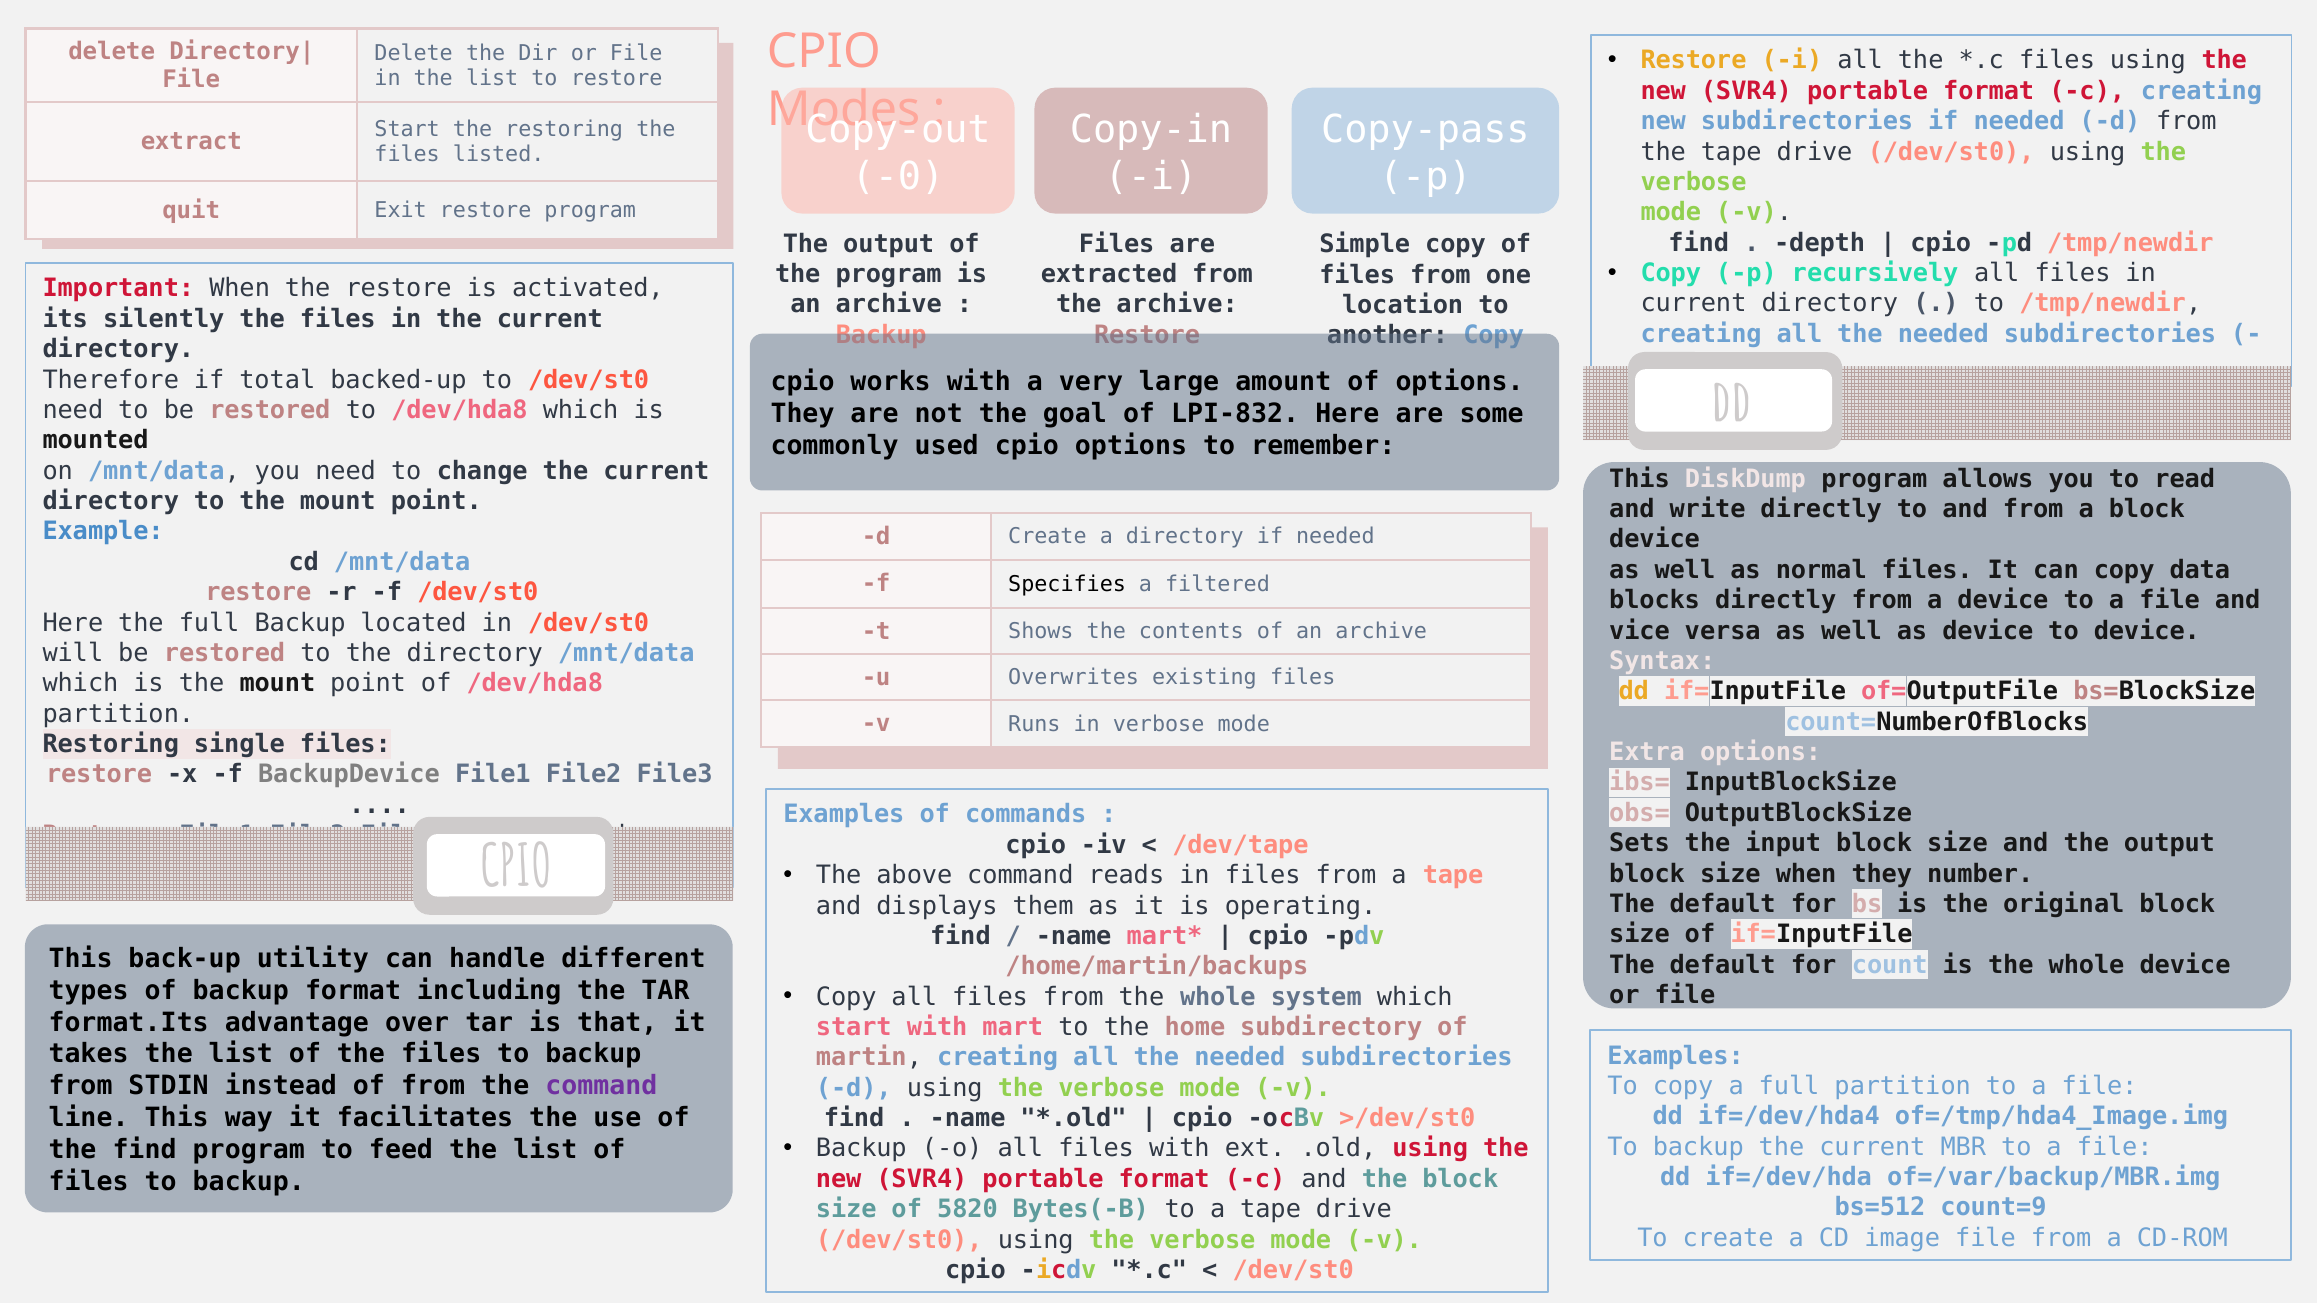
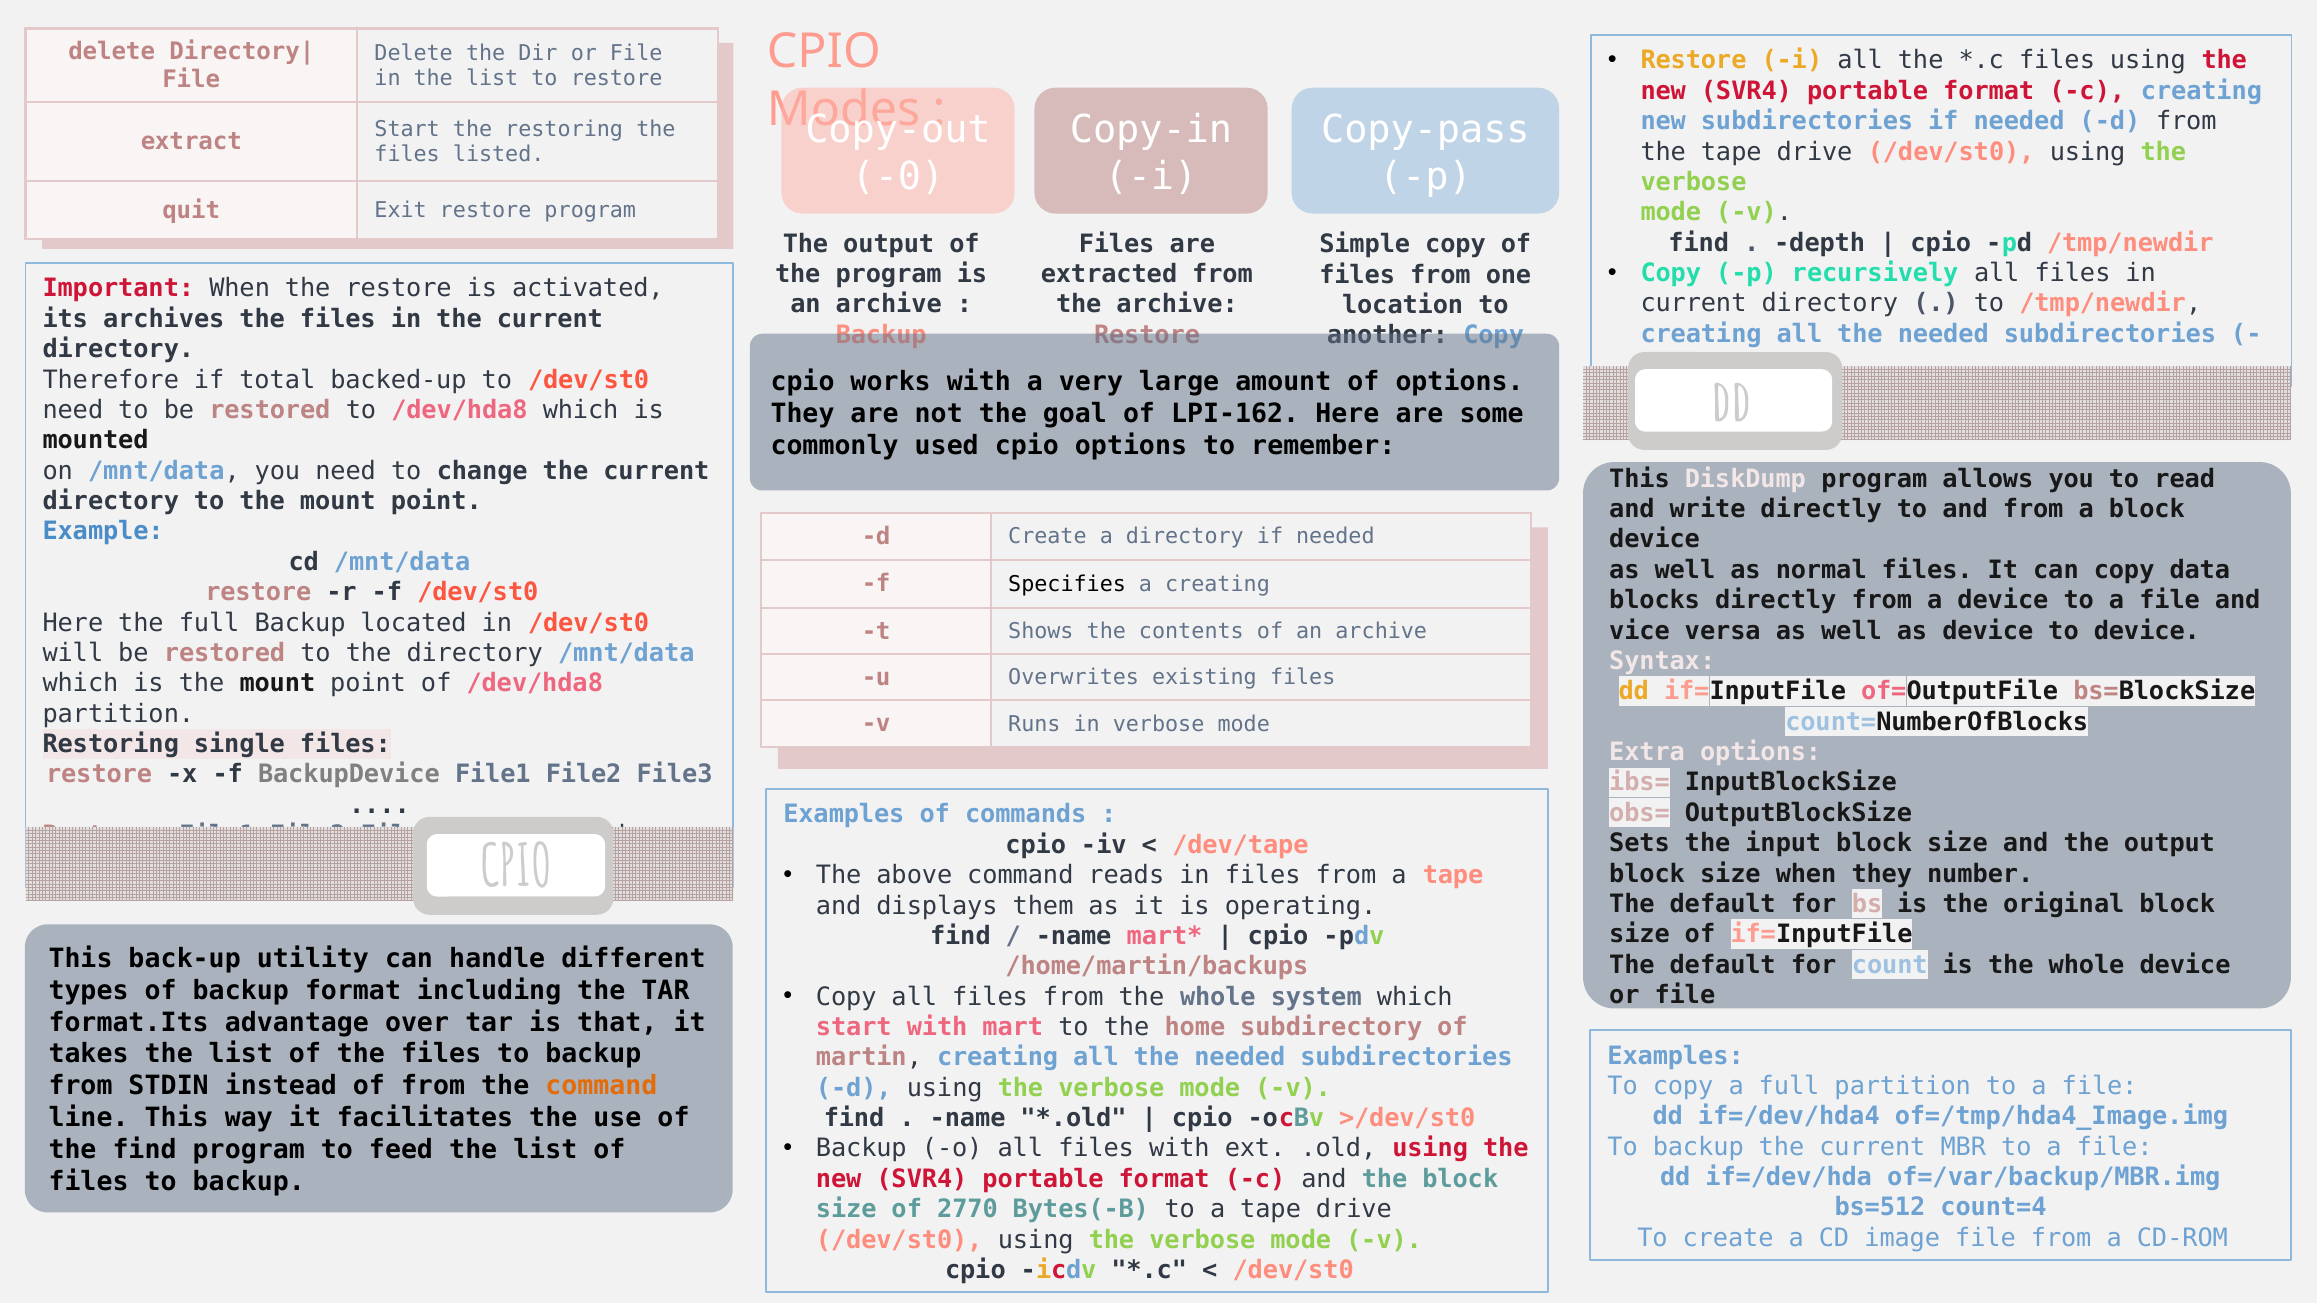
silently: silently -> archives (164, 319)
LPI-832: LPI-832 -> LPI-162 (1235, 414)
a filtered: filtered -> creating (1217, 584)
command colour: purple -> orange (601, 1086)
count=9: count=9 -> count=4 (1993, 1208)
5820: 5820 -> 2770 (967, 1210)
